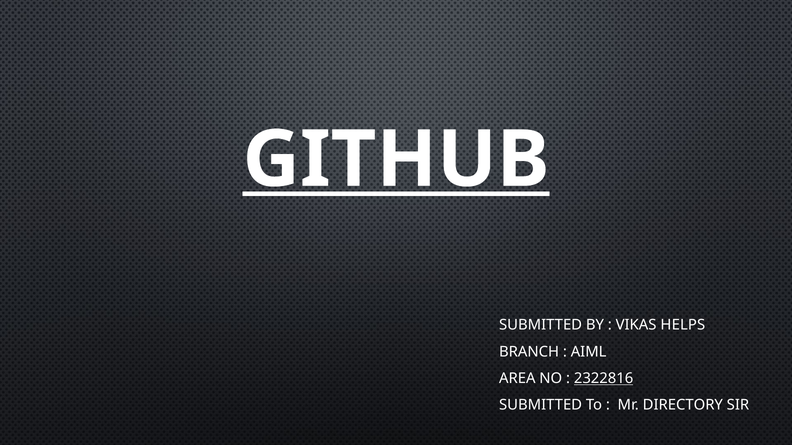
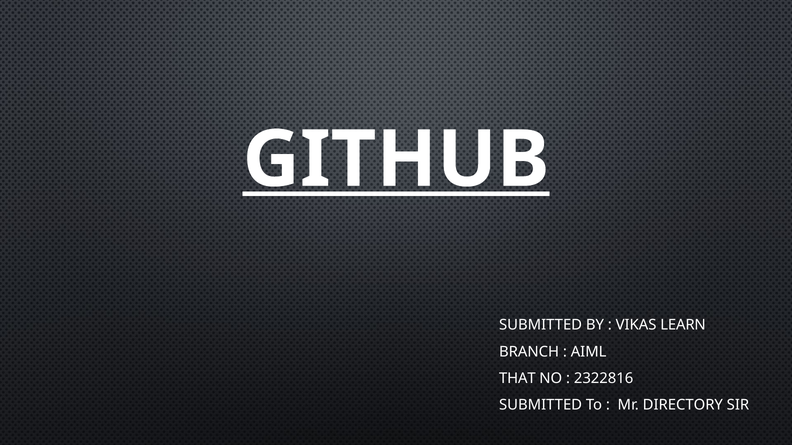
HELPS: HELPS -> LEARN (683, 325)
AREA: AREA -> THAT (517, 379)
2322816 underline: present -> none (604, 379)
